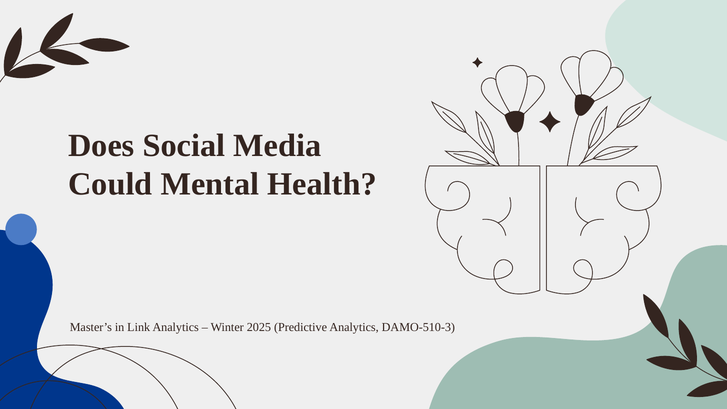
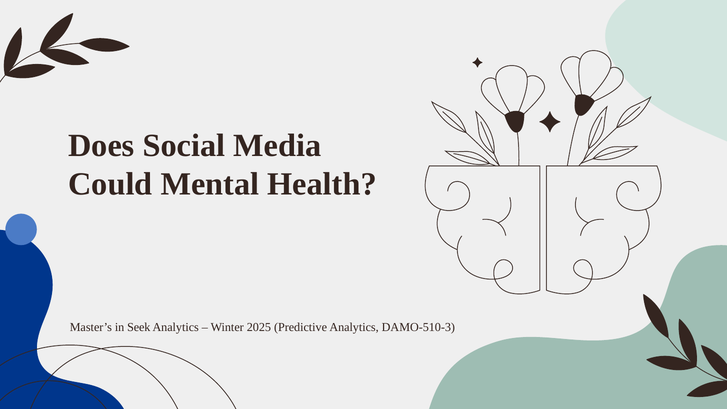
Link: Link -> Seek (139, 327)
